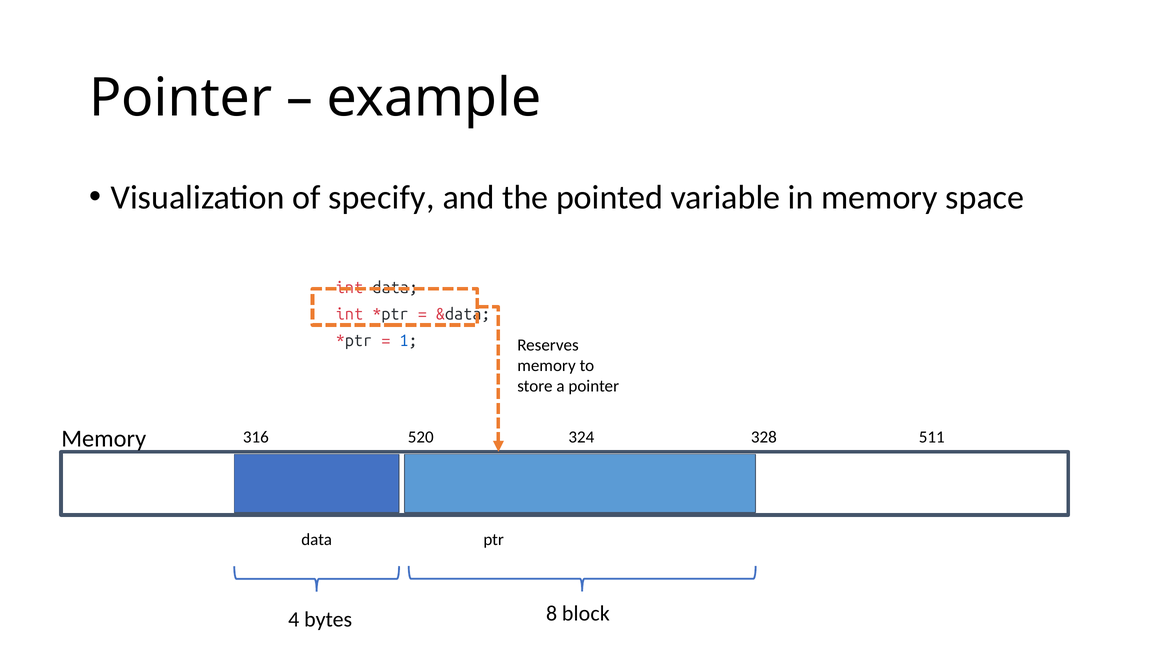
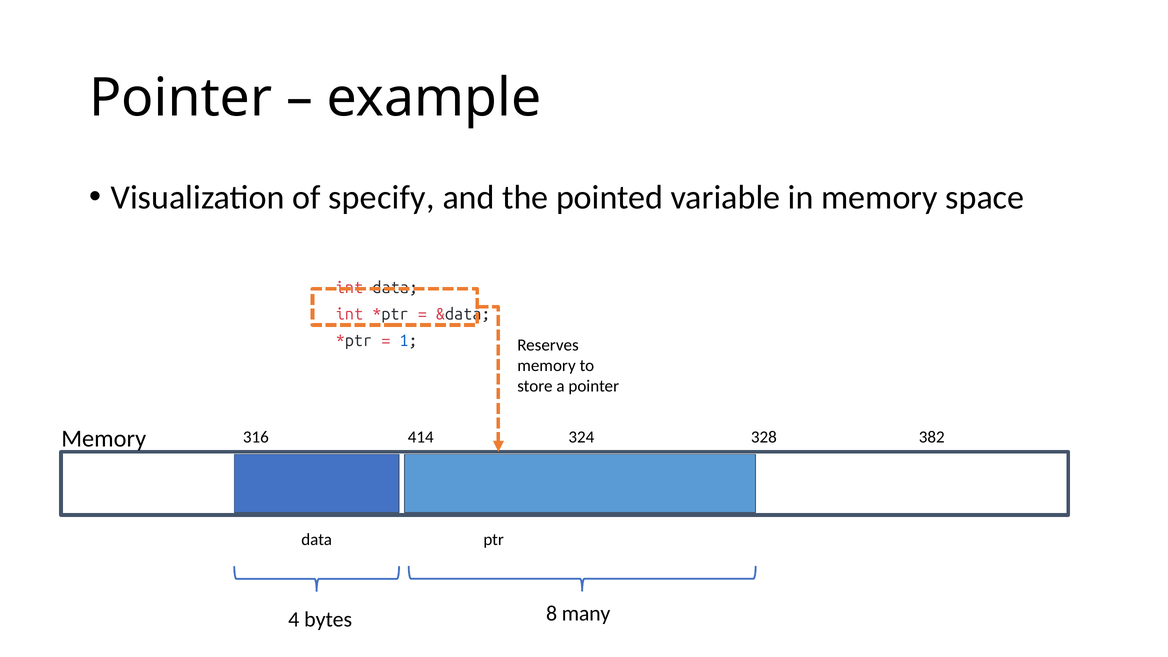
520: 520 -> 414 (421, 437)
511: 511 -> 382 (932, 437)
block: block -> many (586, 614)
